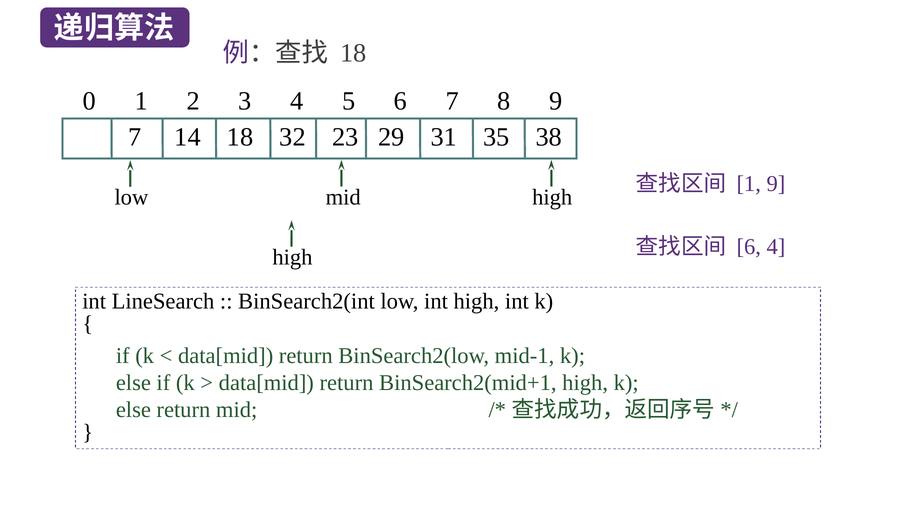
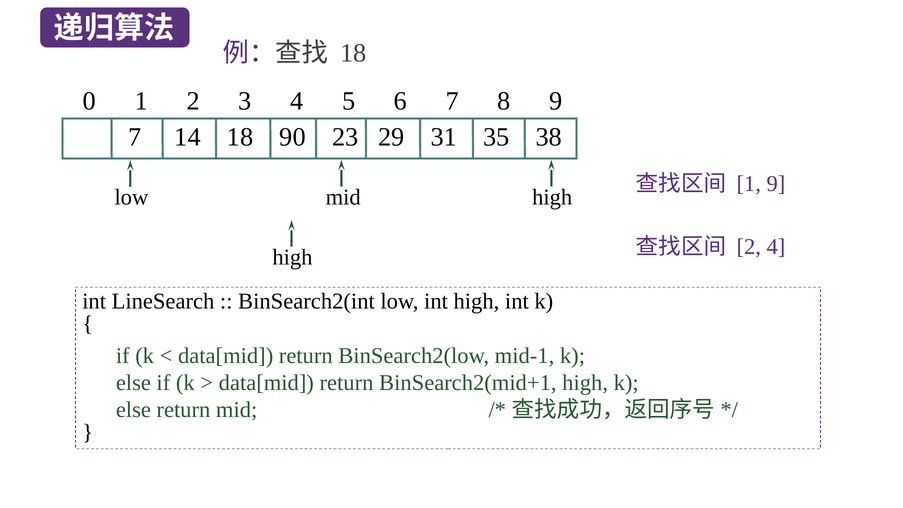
32: 32 -> 90 (293, 137)
6: 6 -> 2 (749, 247)
